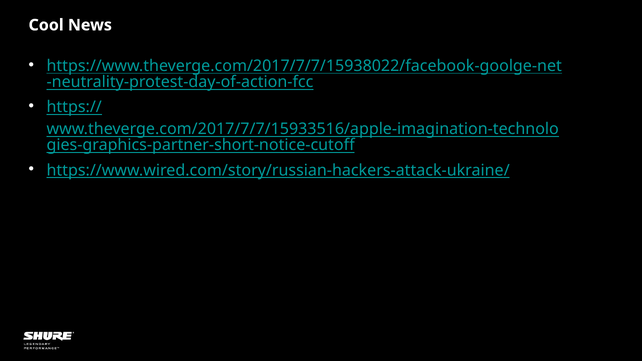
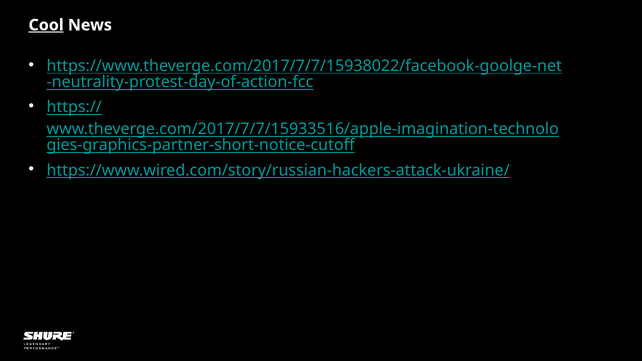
Cool underline: none -> present (46, 25)
